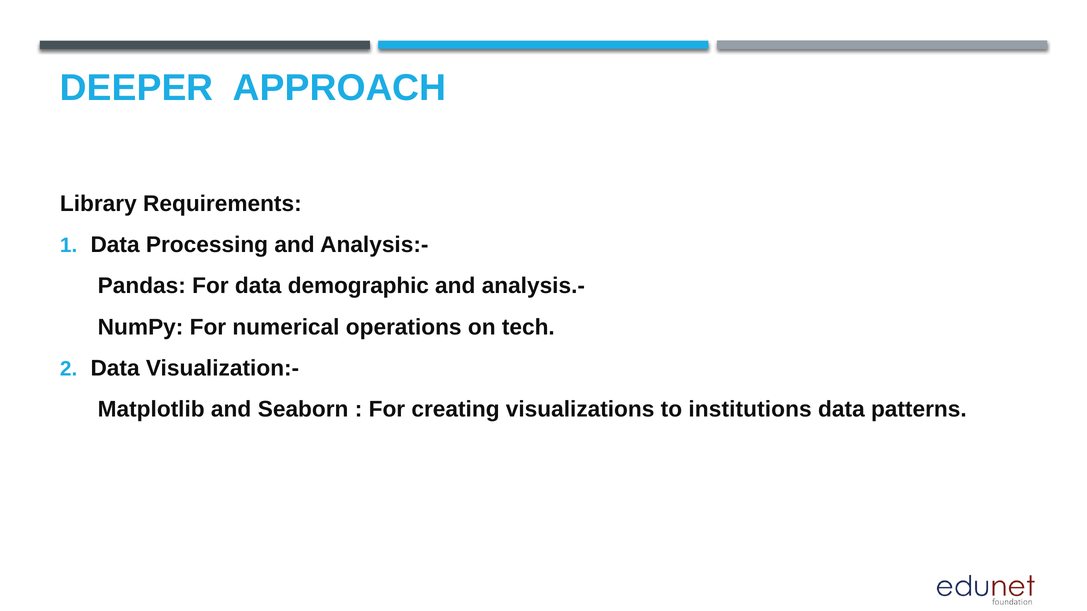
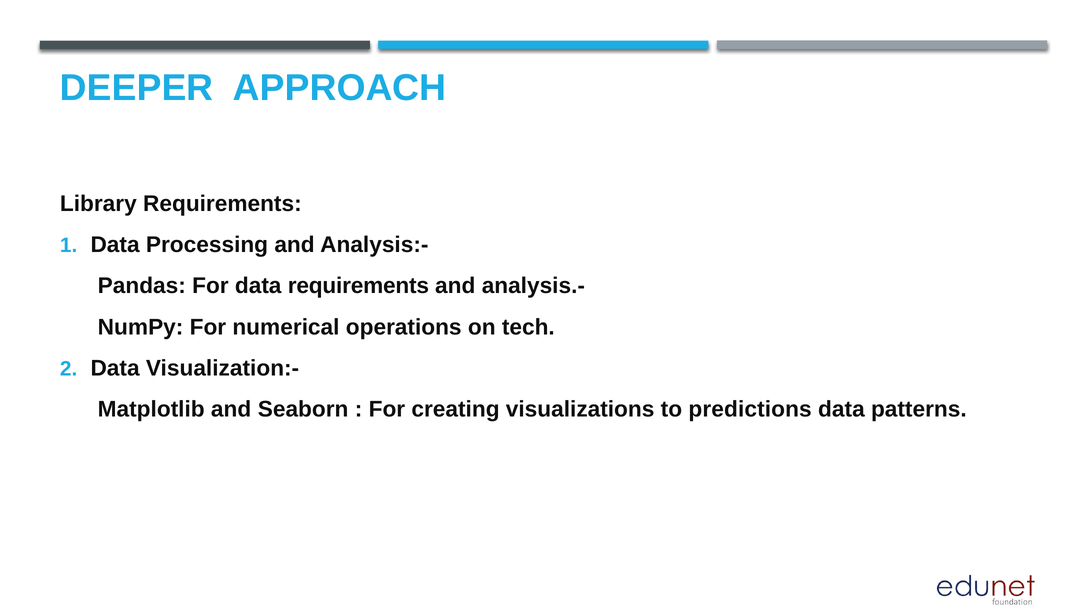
data demographic: demographic -> requirements (358, 286)
institutions: institutions -> predictions (750, 410)
